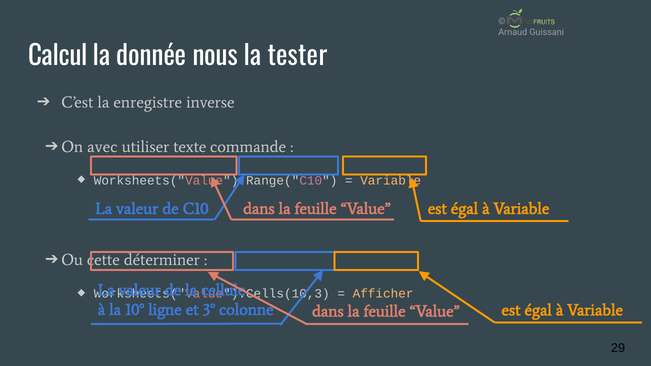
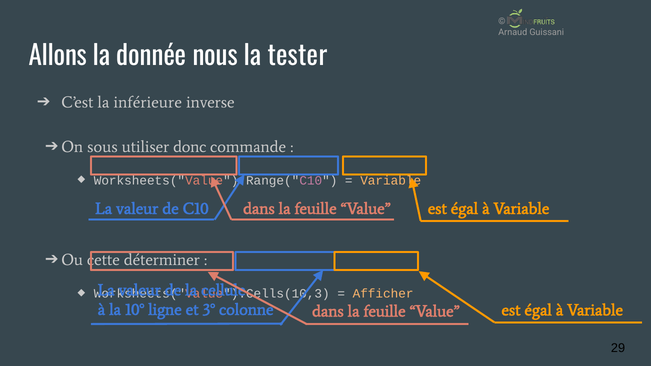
Calcul: Calcul -> Allons (58, 56)
enregistre: enregistre -> inférieure (148, 102)
avec: avec -> sous (102, 147)
texte: texte -> donc (190, 147)
